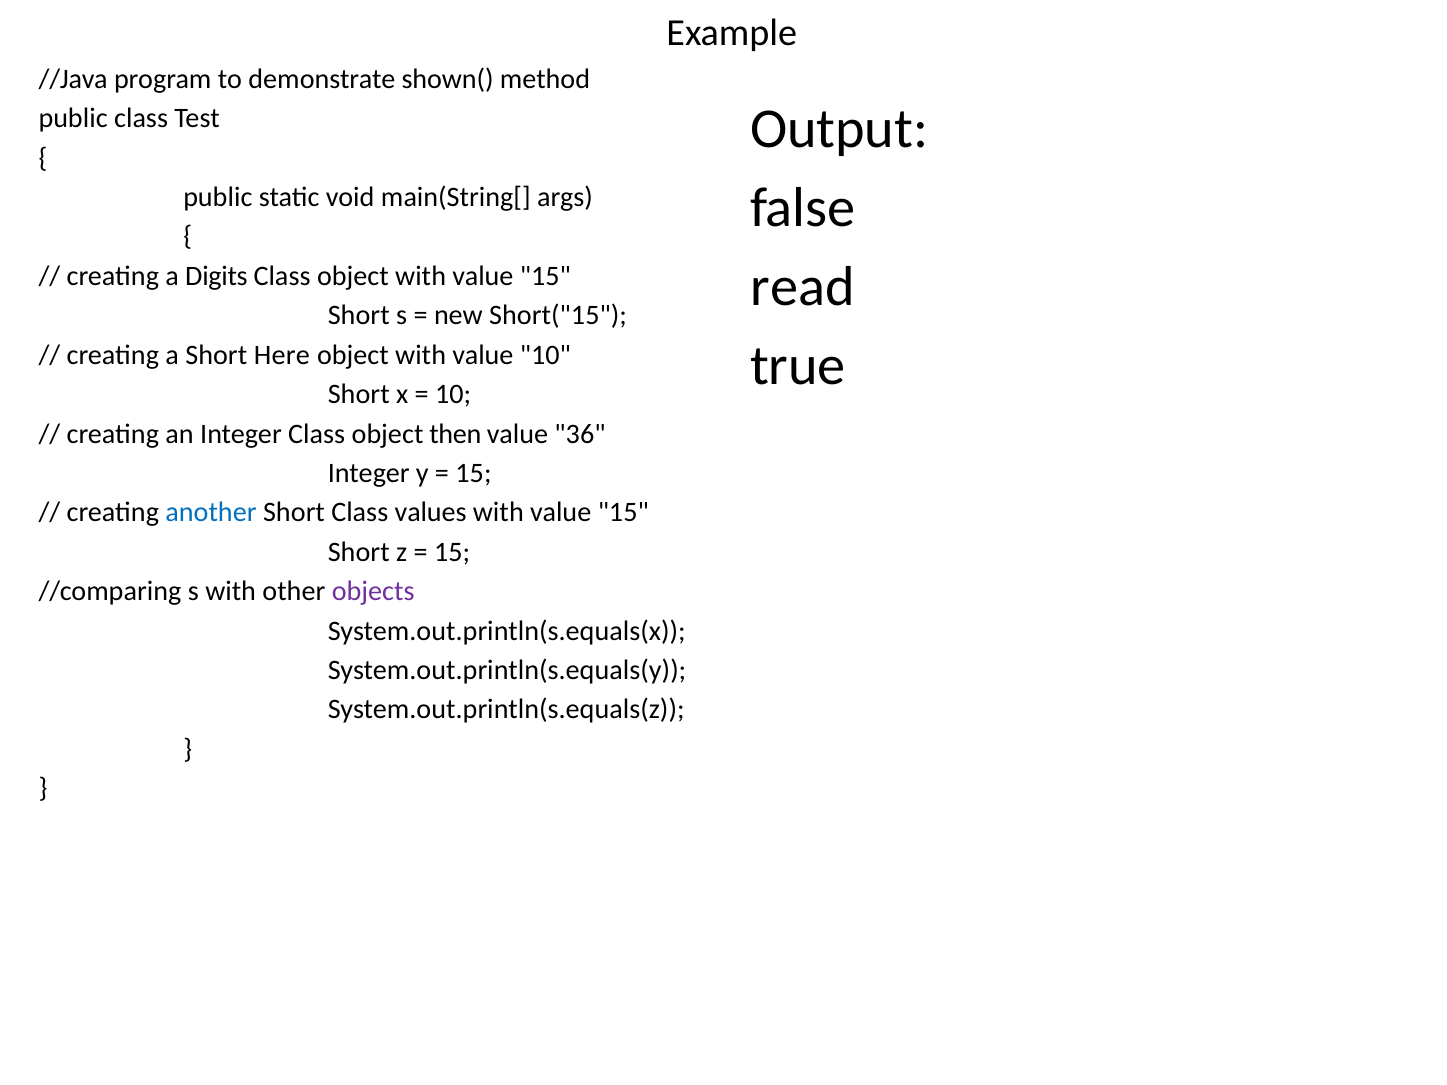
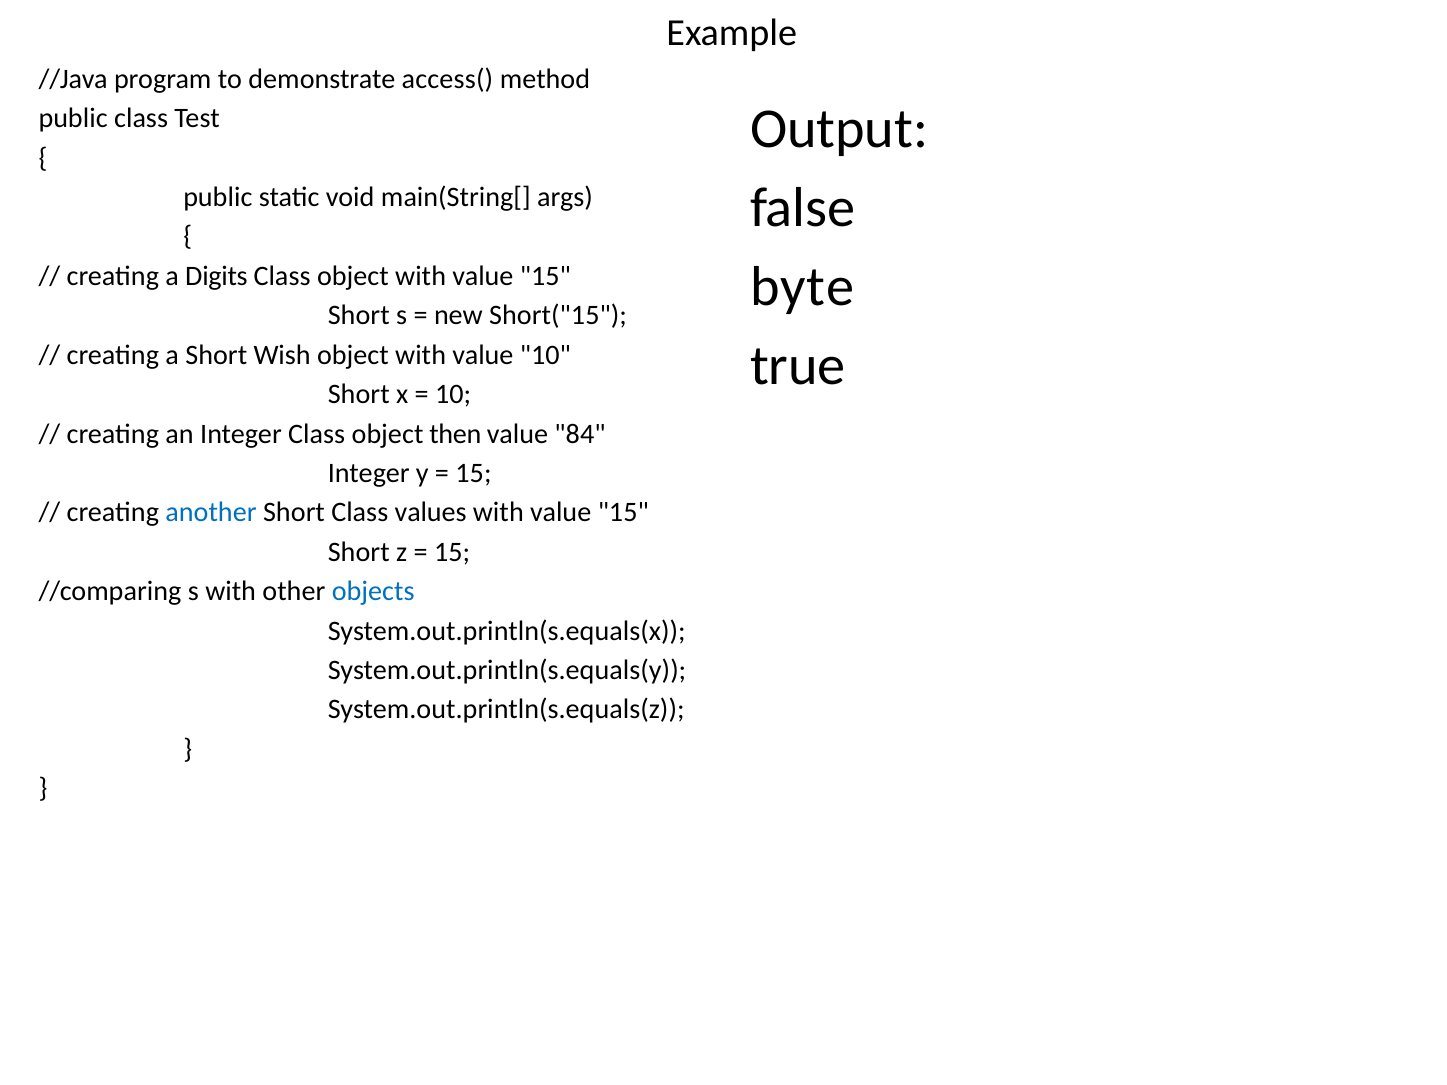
shown(: shown( -> access( (447, 79)
read: read -> byte (803, 287)
Here: Here -> Wish (282, 355)
36: 36 -> 84 (580, 434)
objects colour: purple -> blue (373, 592)
